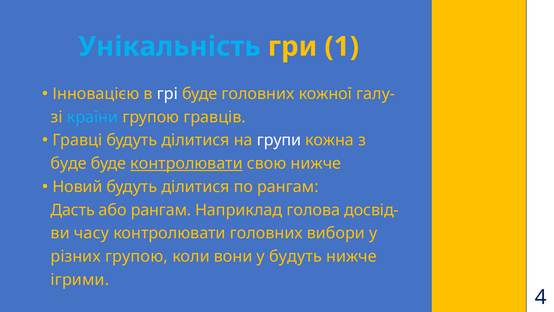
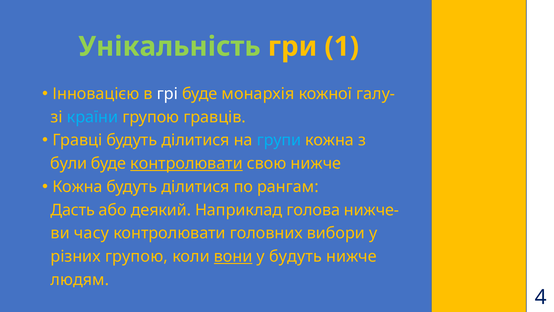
Унікальність colour: light blue -> light green (169, 47)
буде головних: головних -> монархія (258, 94)
групи colour: white -> light blue (279, 140)
буде: буде -> були (69, 163)
Новий: Новий -> Кожна (77, 187)
або рангам: рангам -> деякий (161, 210)
досвід-: досвід- -> нижче- (372, 210)
вони underline: none -> present (233, 256)
ігрими: ігрими -> людям (80, 279)
